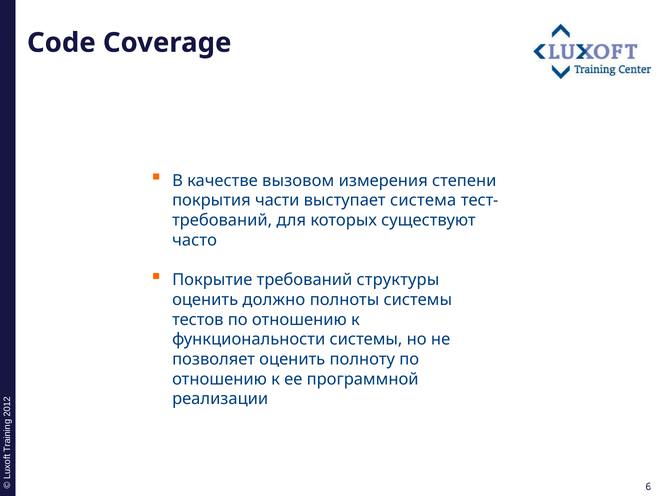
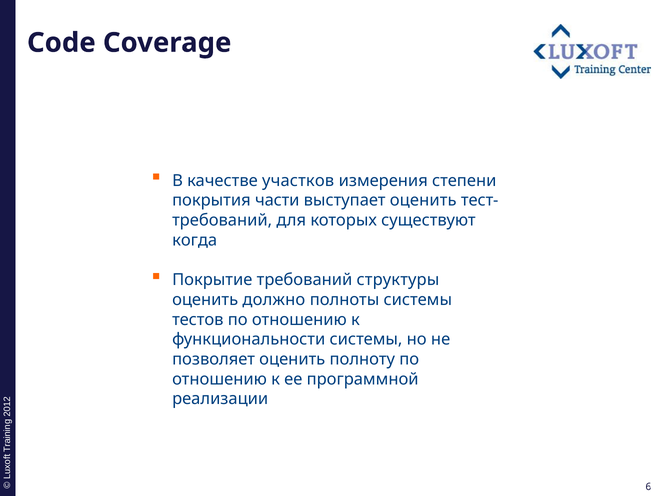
вызовом: вызовом -> участков (298, 181)
выступает система: система -> оценить (423, 200)
часто: часто -> когда (195, 240)
